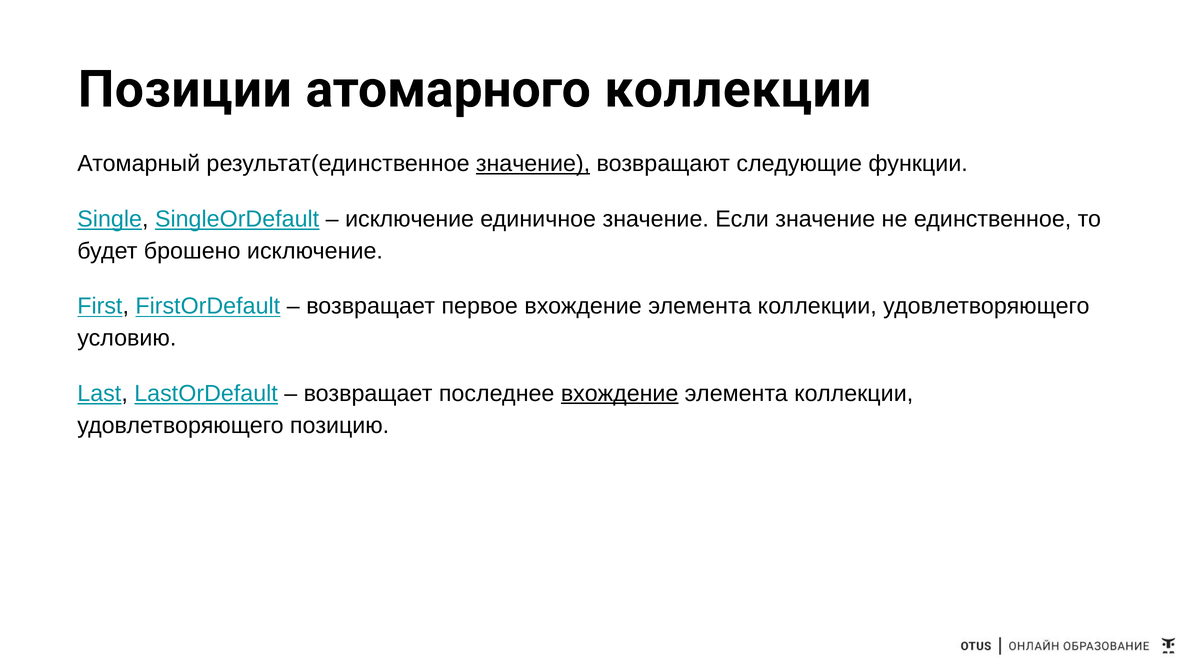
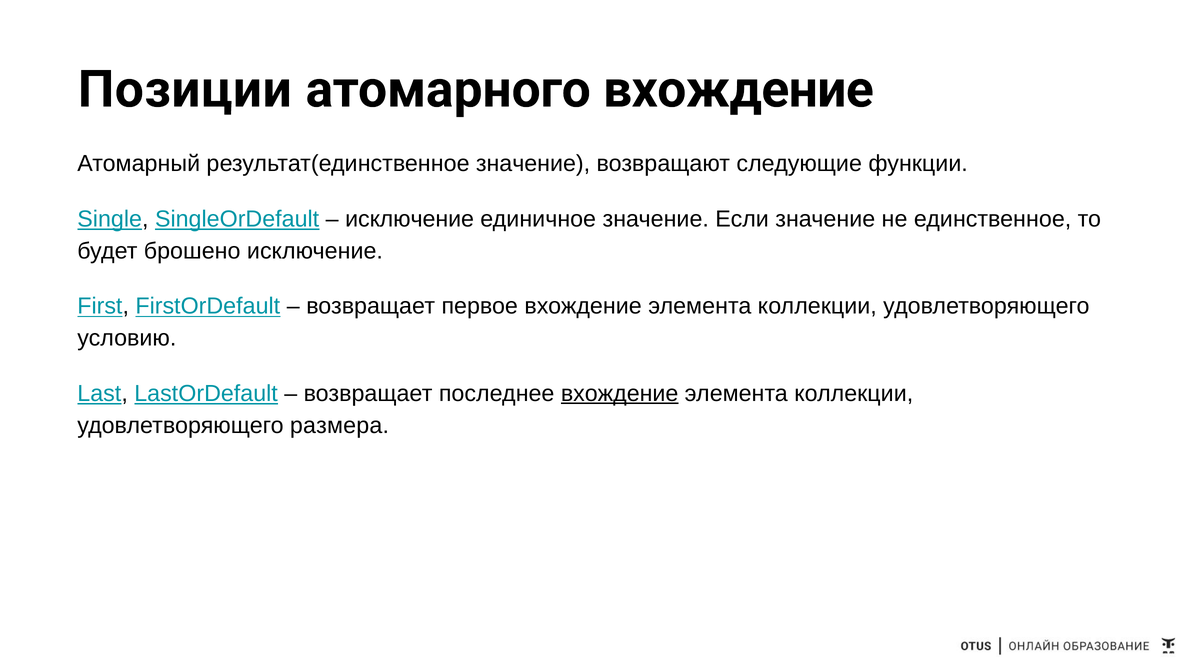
атомарного коллекции: коллекции -> вхождение (738, 90)
значение underline: present -> none (533, 164)
позицию: позицию -> размера (339, 426)
